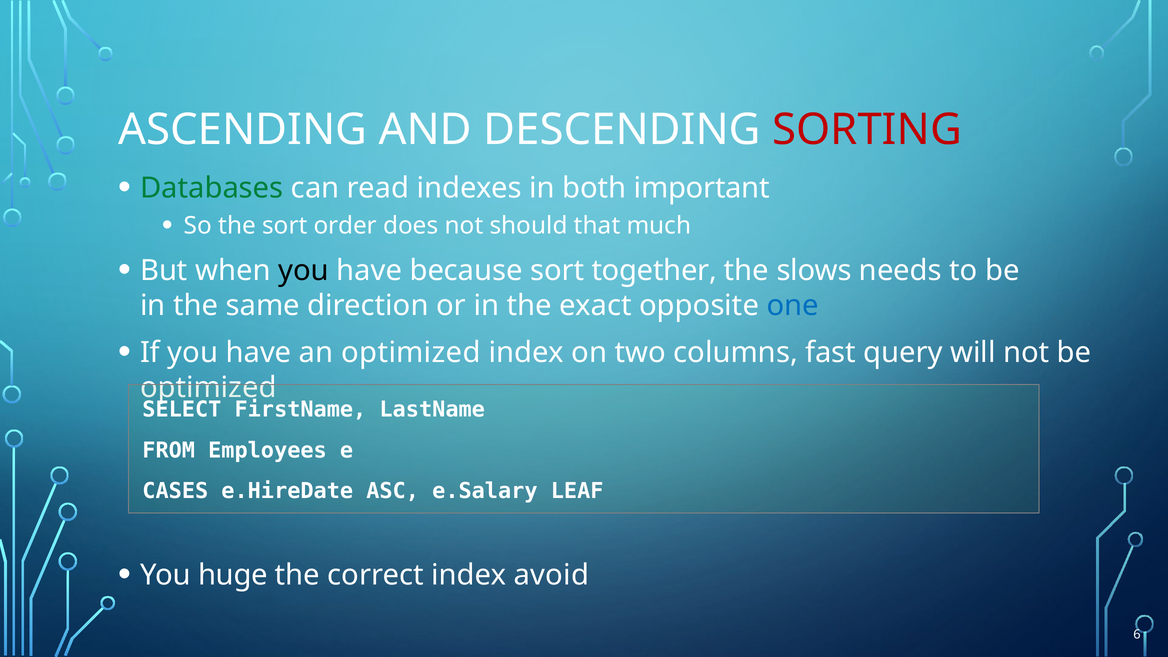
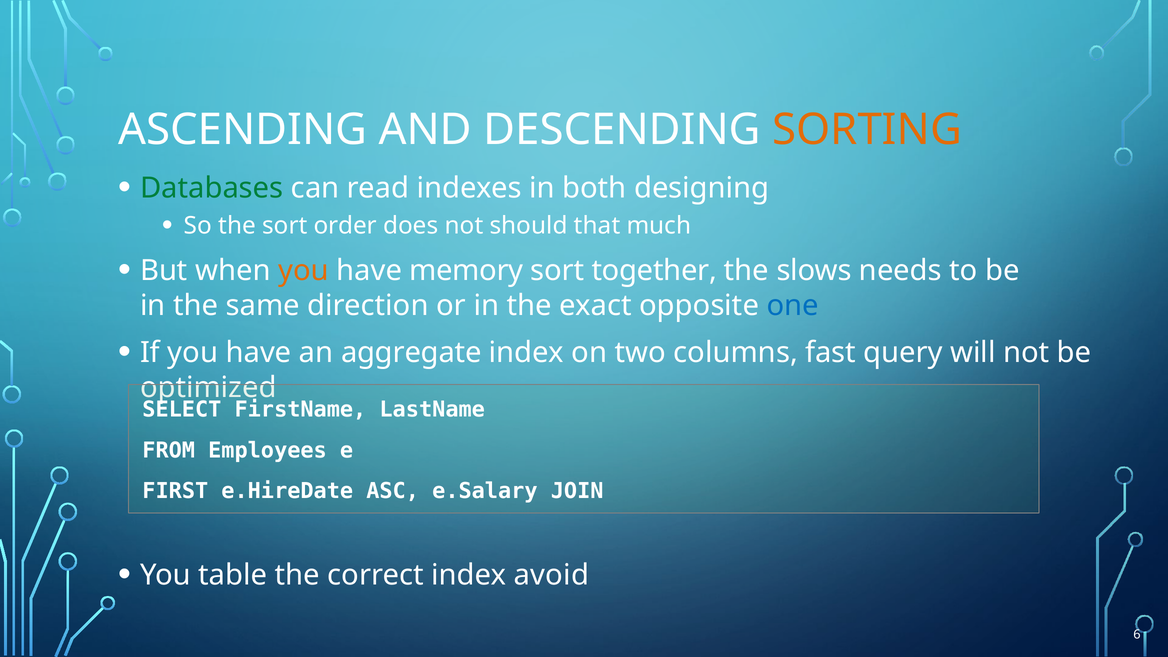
SORTING colour: red -> orange (867, 130)
important: important -> designing (702, 188)
you colour: black -> orange (304, 271)
because: because -> memory (466, 271)
an optimized: optimized -> aggregate (411, 353)
CASES: CASES -> FIRST (175, 491)
LEAF: LEAF -> JOIN (577, 491)
huge: huge -> table (233, 575)
